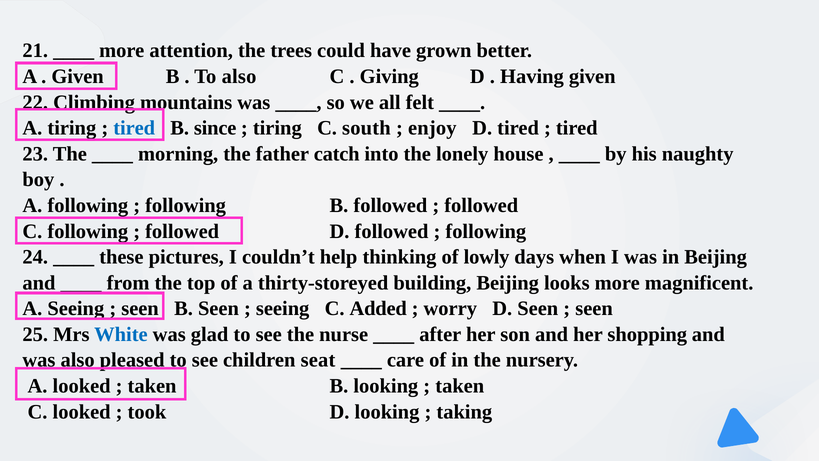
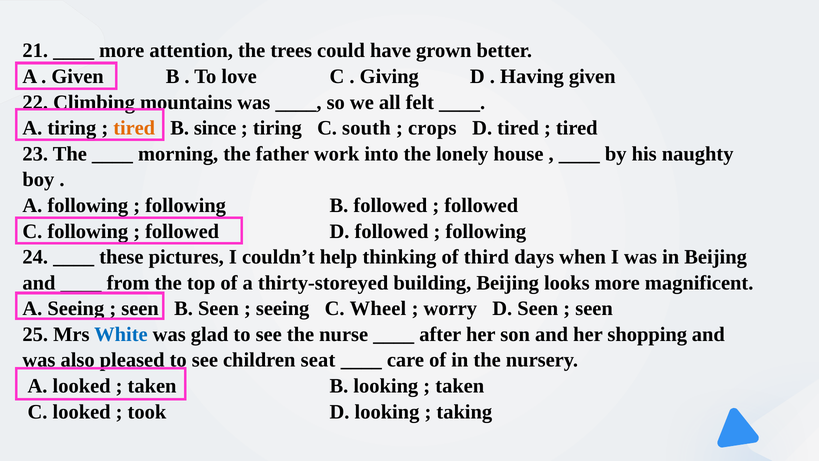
To also: also -> love (239, 76)
tired colour: blue -> orange (134, 128)
enjoy: enjoy -> crops (432, 128)
catch: catch -> work (337, 154)
lowly: lowly -> third (486, 257)
Added: Added -> Wheel (378, 308)
